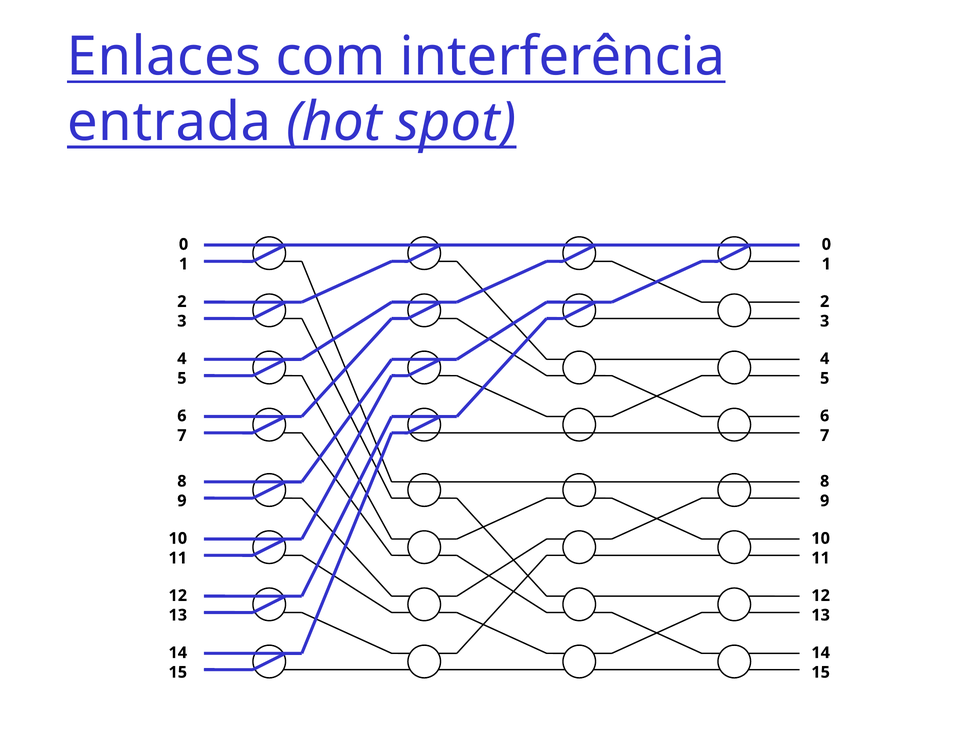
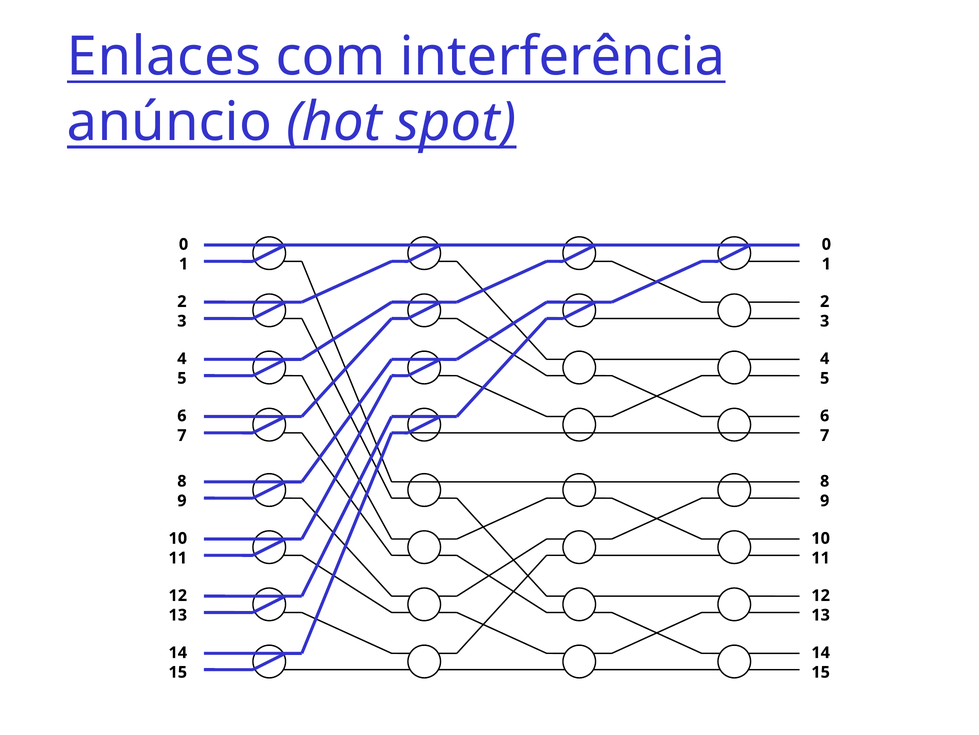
entrada: entrada -> anúncio (169, 122)
